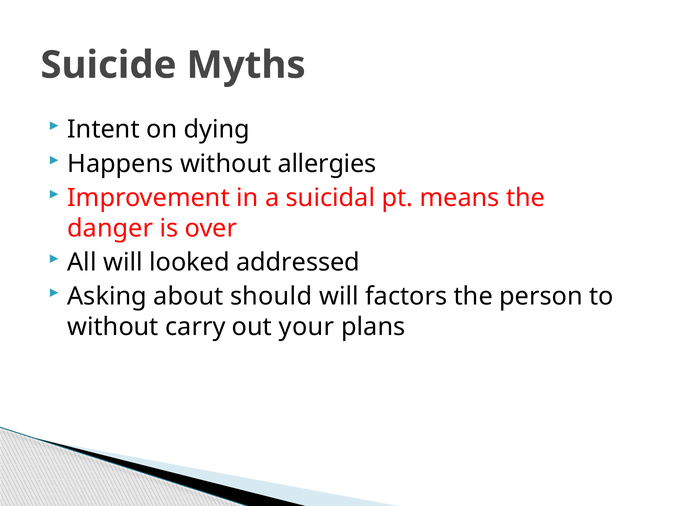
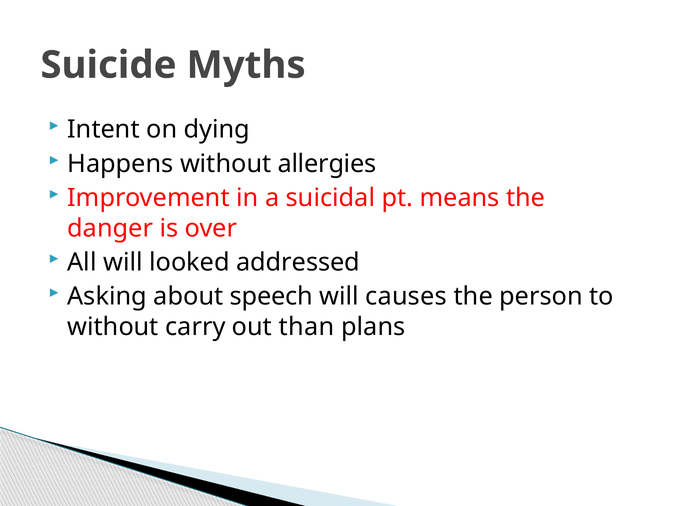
should: should -> speech (271, 297)
factors: factors -> causes (406, 297)
your: your -> than (307, 327)
